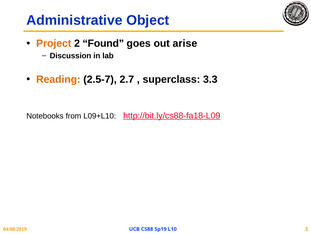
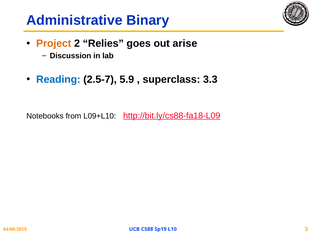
Object: Object -> Binary (148, 20)
Found: Found -> Relies (103, 43)
Reading colour: orange -> blue (58, 79)
2.7: 2.7 -> 5.9 (127, 79)
